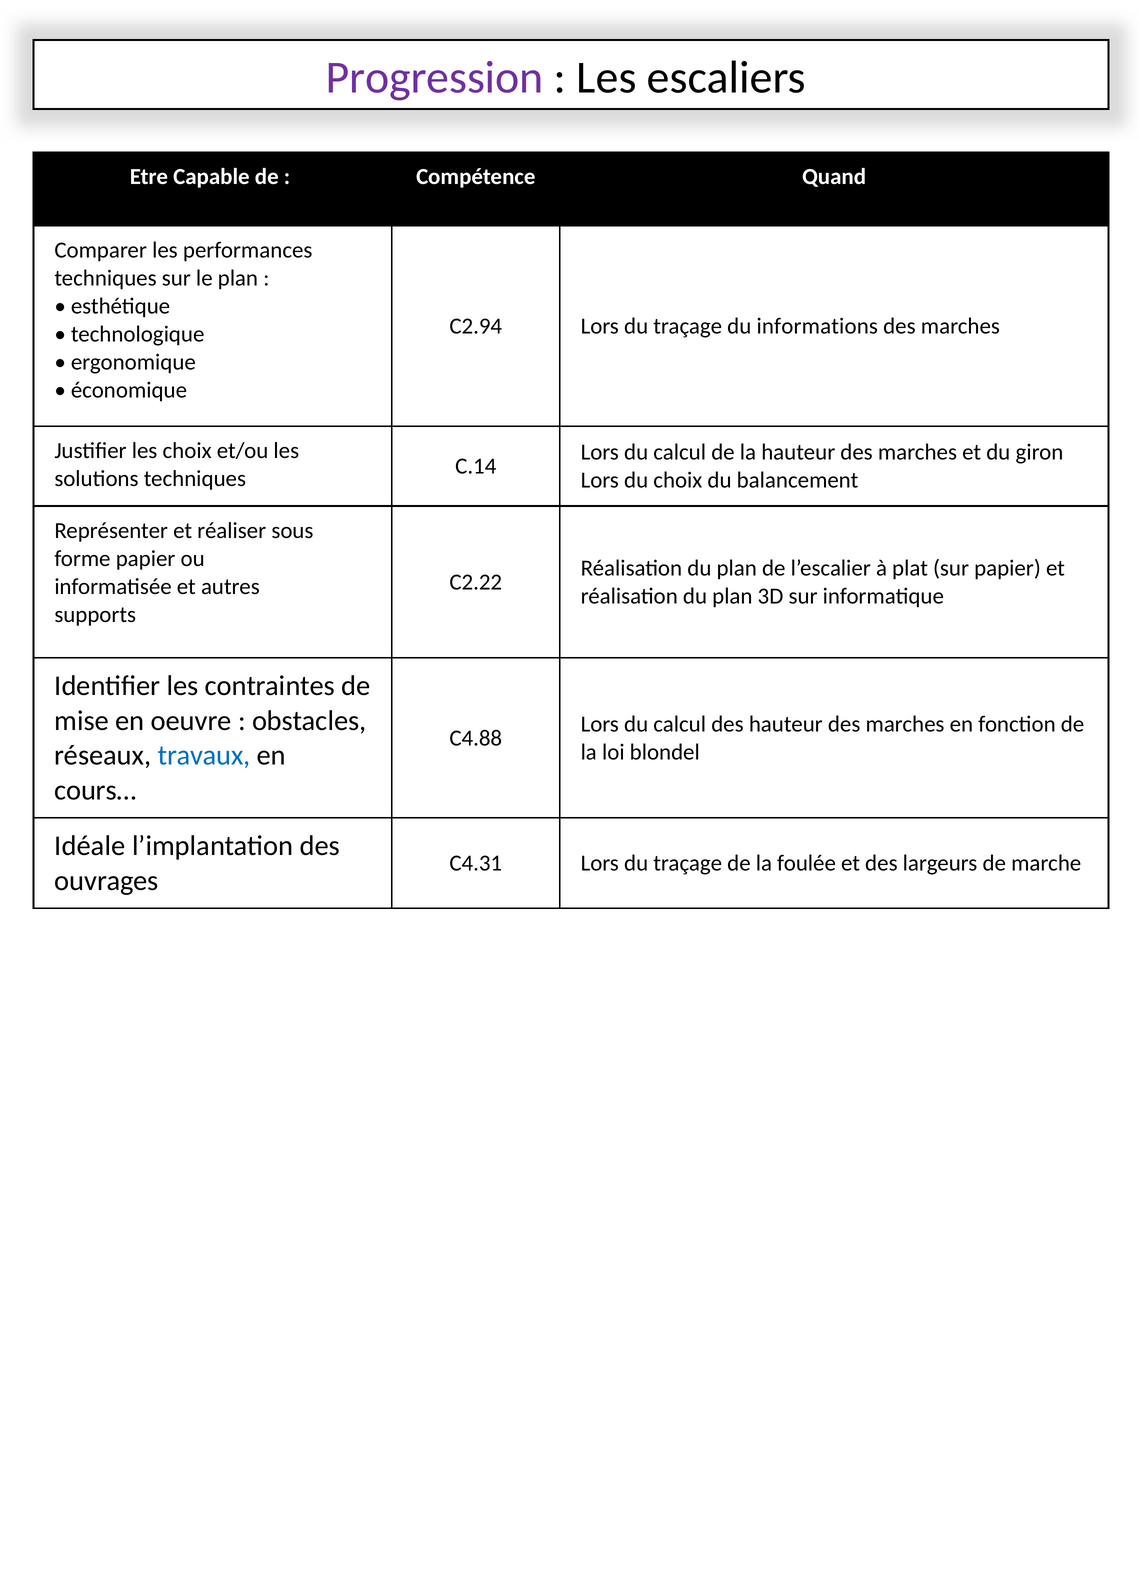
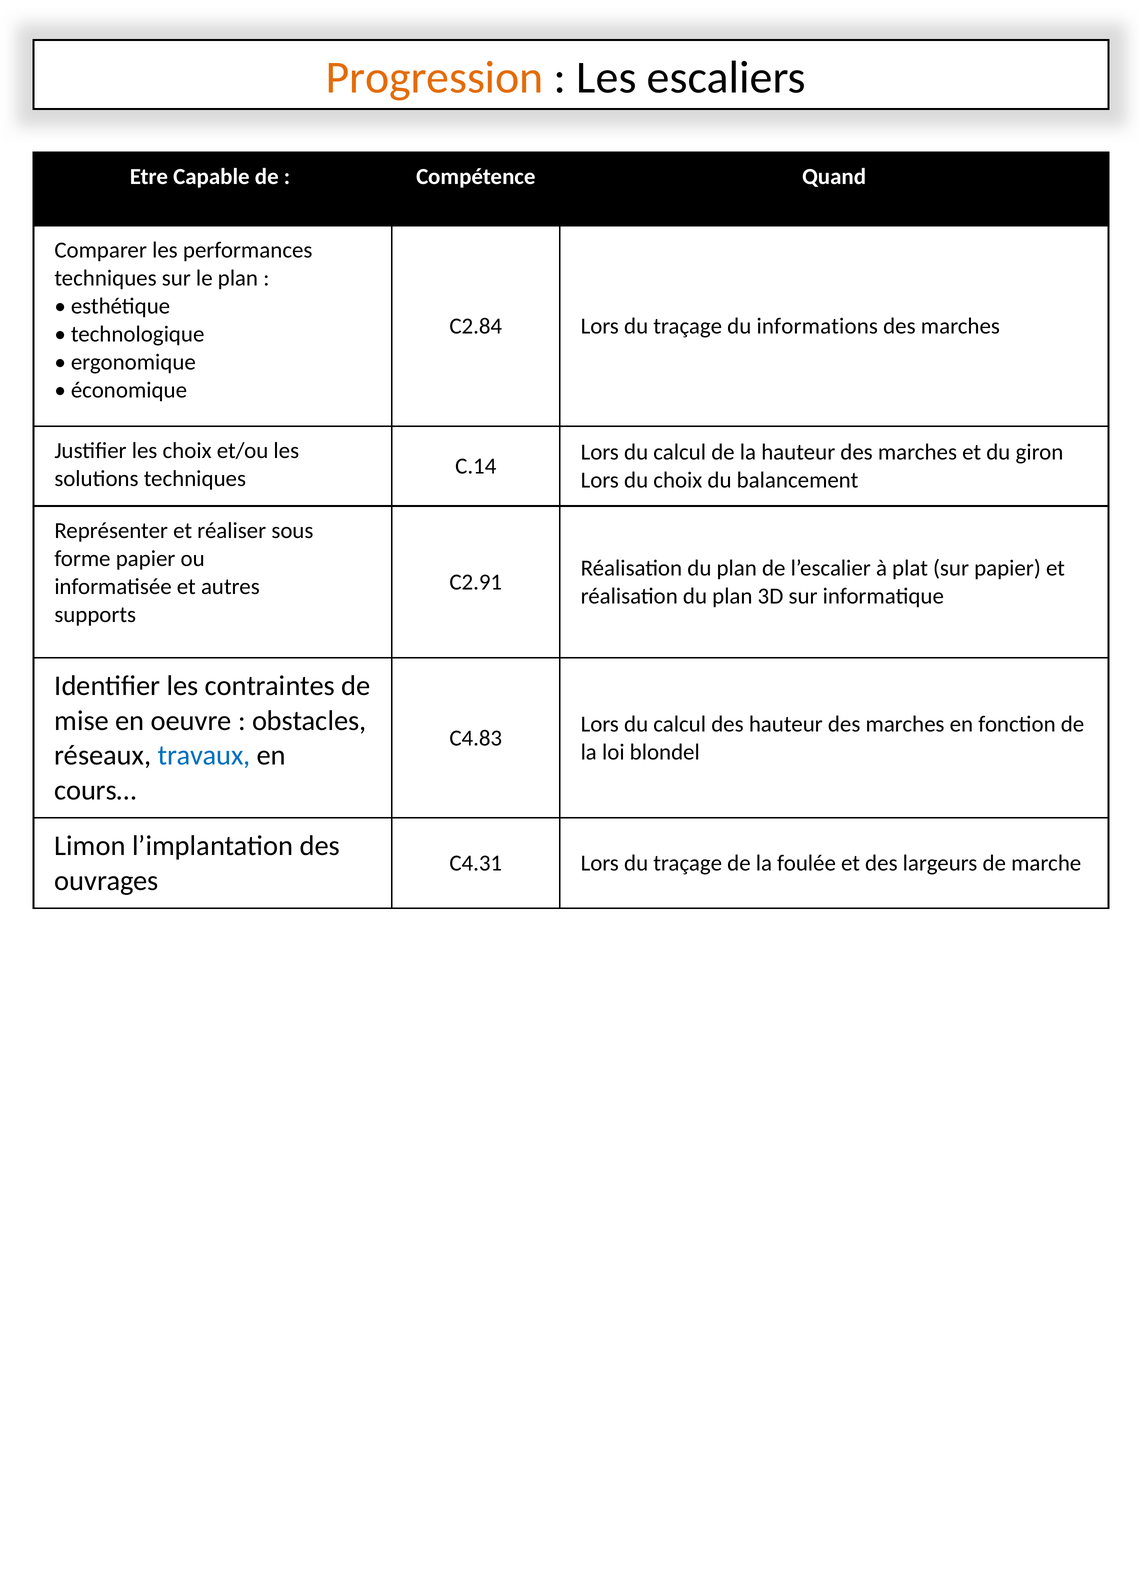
Progression colour: purple -> orange (435, 78)
C2.94: C2.94 -> C2.84 (476, 326)
C2.22: C2.22 -> C2.91 (476, 582)
C4.88: C4.88 -> C4.83 (476, 738)
Idéale: Idéale -> Limon (90, 846)
